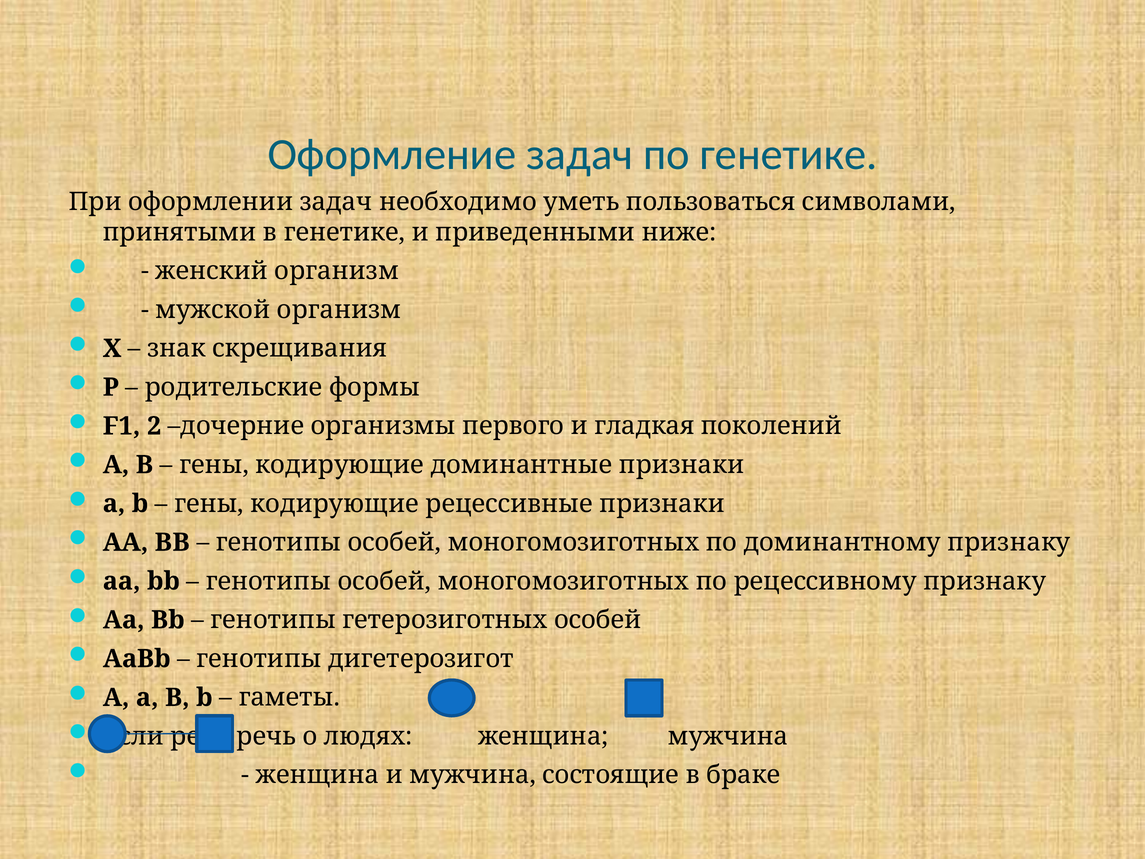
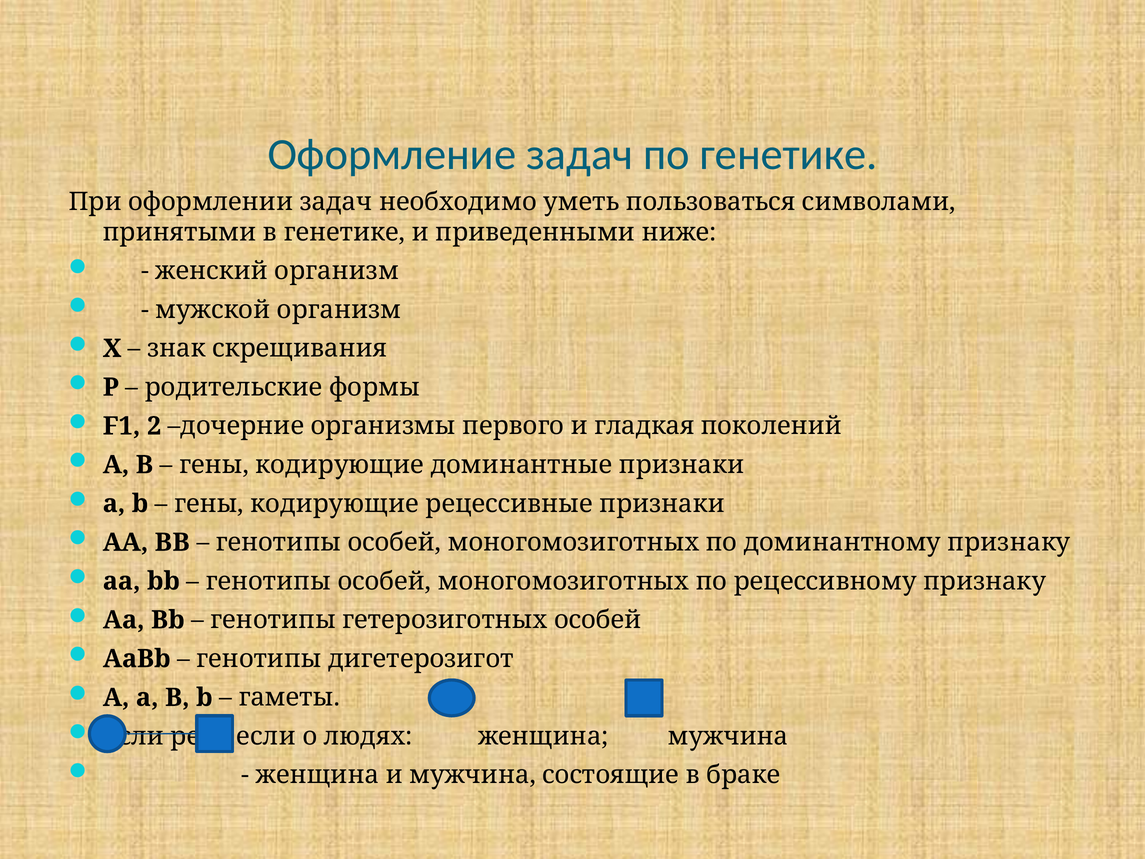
речь: речь -> если (266, 736)
